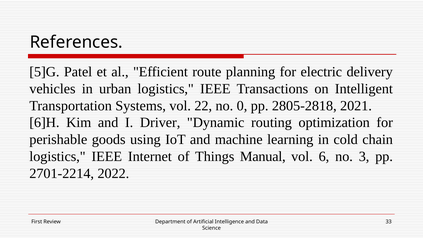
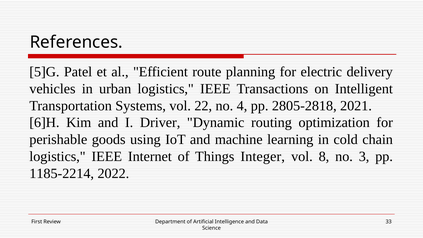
0: 0 -> 4 (242, 106)
Manual: Manual -> Integer (263, 156)
6: 6 -> 8 (324, 156)
2701-2214: 2701-2214 -> 1185-2214 (62, 173)
